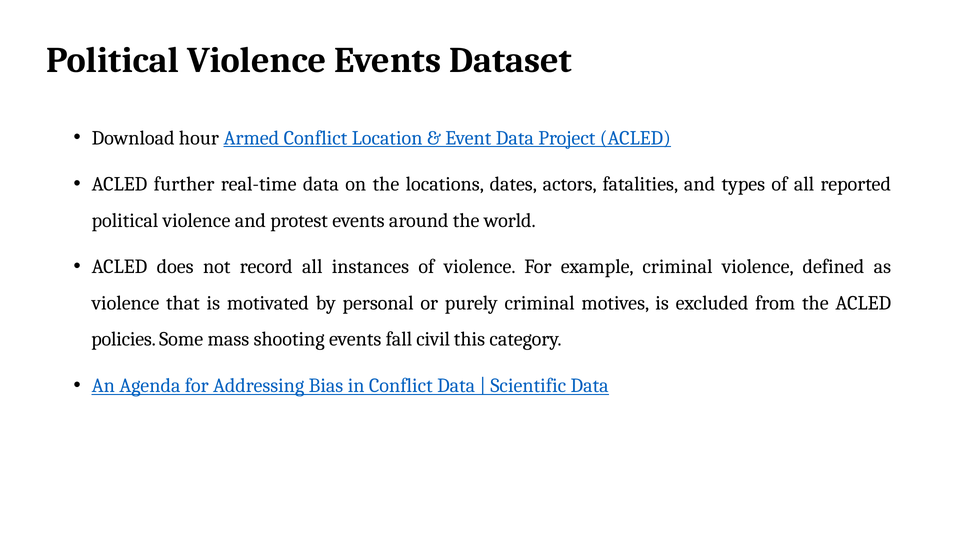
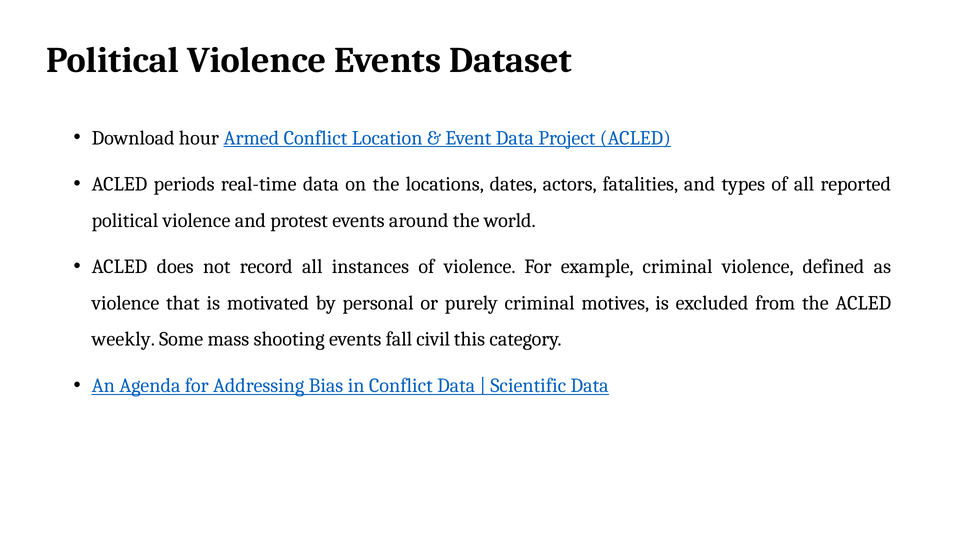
further: further -> periods (184, 184)
policies: policies -> weekly (123, 339)
